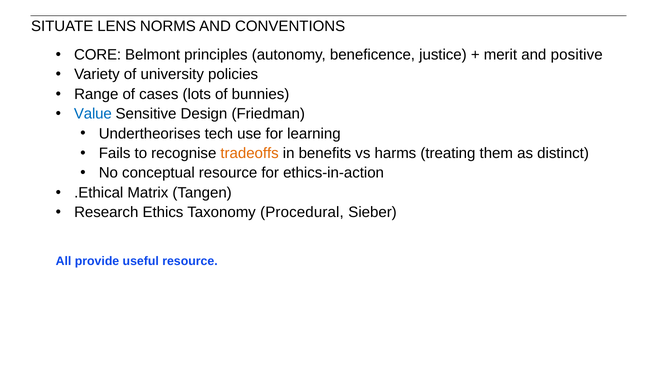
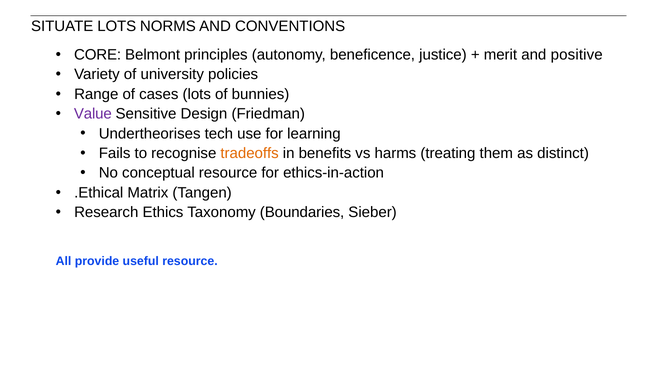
SITUATE LENS: LENS -> LOTS (117, 26)
Value colour: blue -> purple (93, 114)
Procedural: Procedural -> Boundaries (302, 212)
